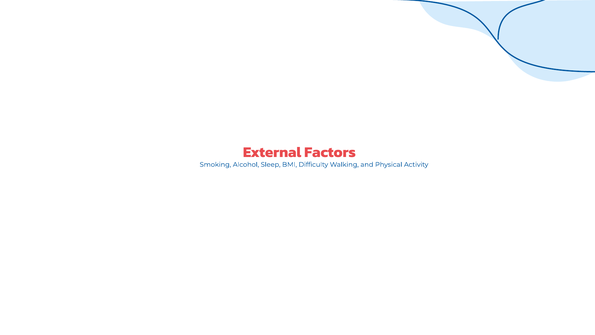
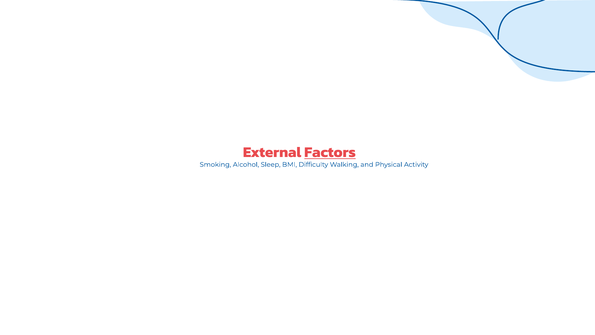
Factors underline: none -> present (330, 152)
